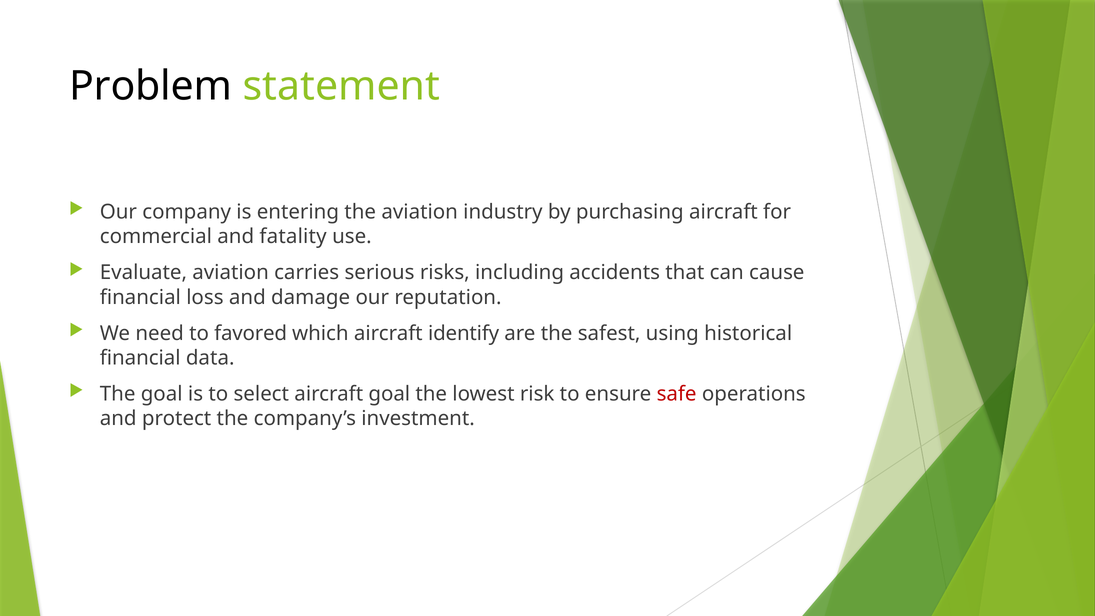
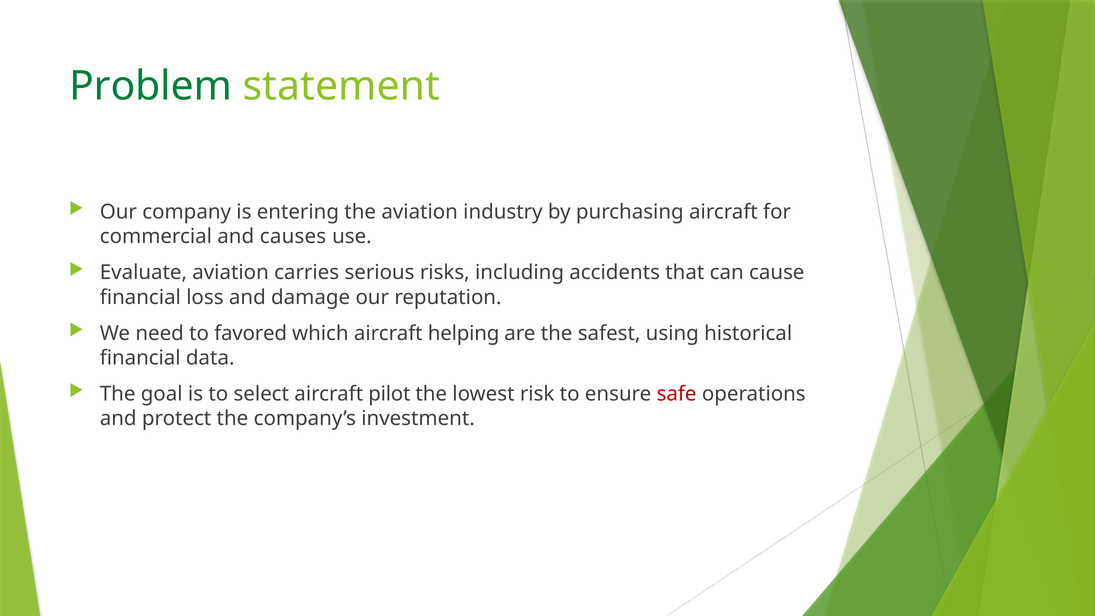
Problem colour: black -> green (151, 86)
fatality: fatality -> causes (293, 237)
identify: identify -> helping (464, 333)
aircraft goal: goal -> pilot (389, 394)
